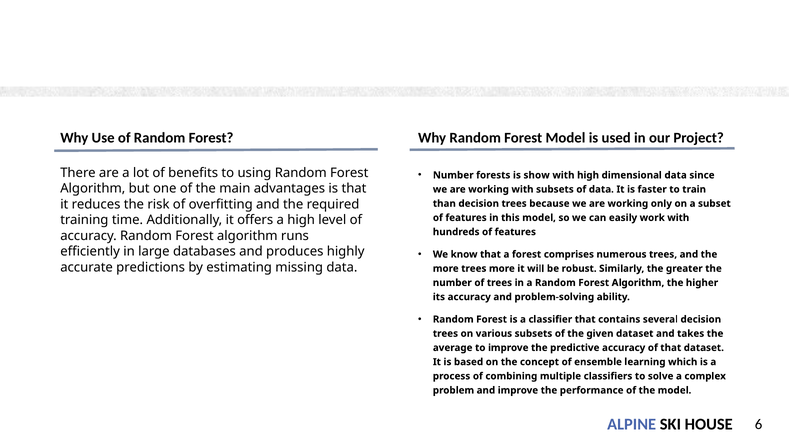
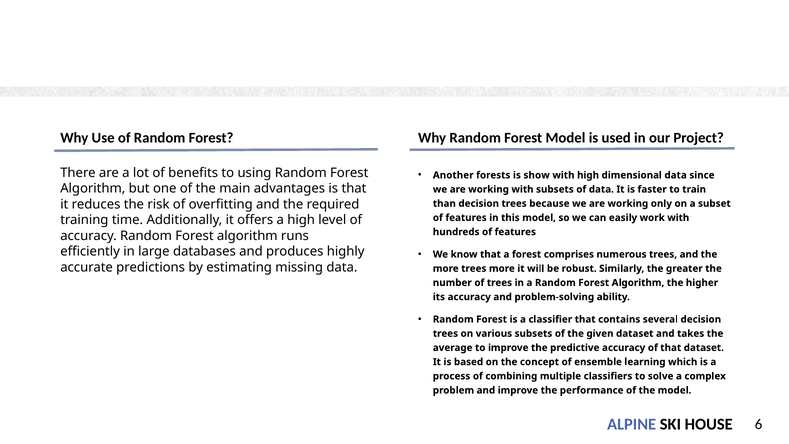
Number: Number -> Another (453, 175)
